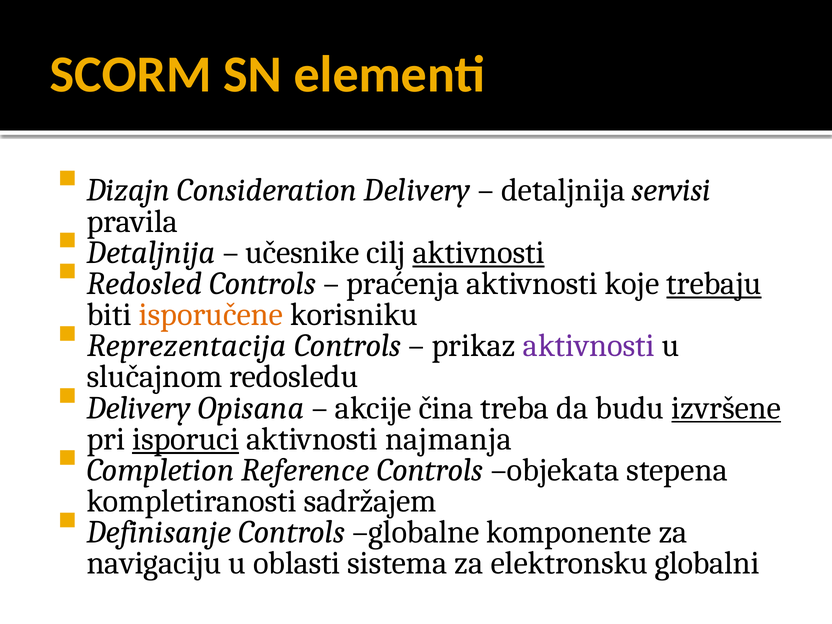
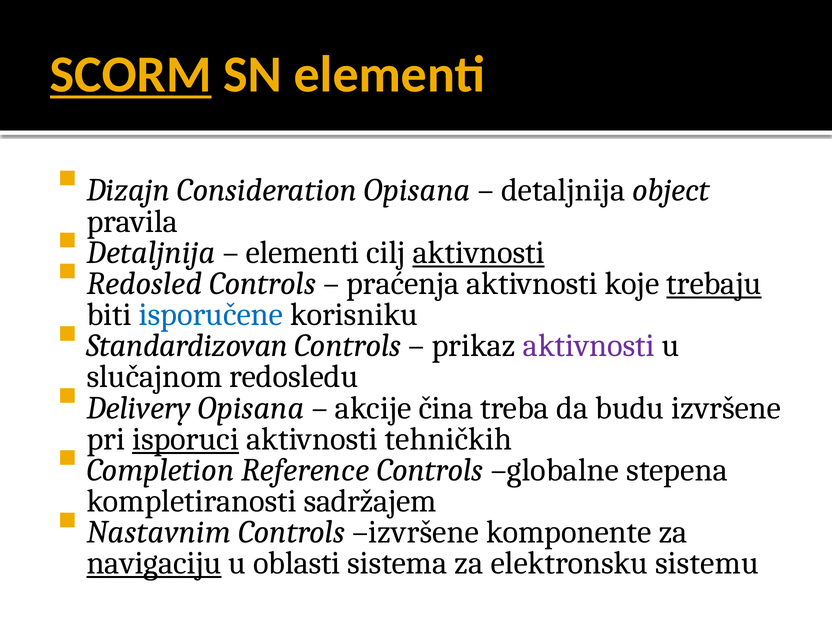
SCORM underline: none -> present (131, 75)
Consideration Delivery: Delivery -> Opisana (417, 190)
servisi: servisi -> object (671, 190)
učesnike: učesnike -> elementi (303, 252)
isporučene colour: orange -> blue (211, 315)
Reprezentacija: Reprezentacija -> Standardizovan (187, 346)
izvršene underline: present -> none (726, 408)
najmanja: najmanja -> tehničkih (449, 439)
objekata: objekata -> globalne (555, 470)
Definisanje: Definisanje -> Nastavnim (159, 532)
Controls globalne: globalne -> izvršene (416, 532)
navigaciju underline: none -> present (154, 563)
globalni: globalni -> sistemu (707, 563)
